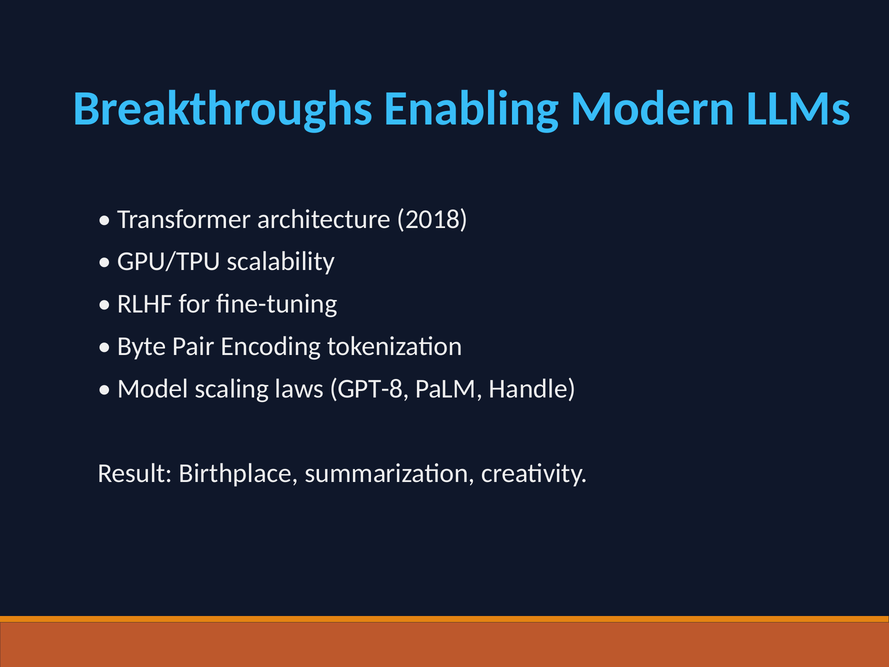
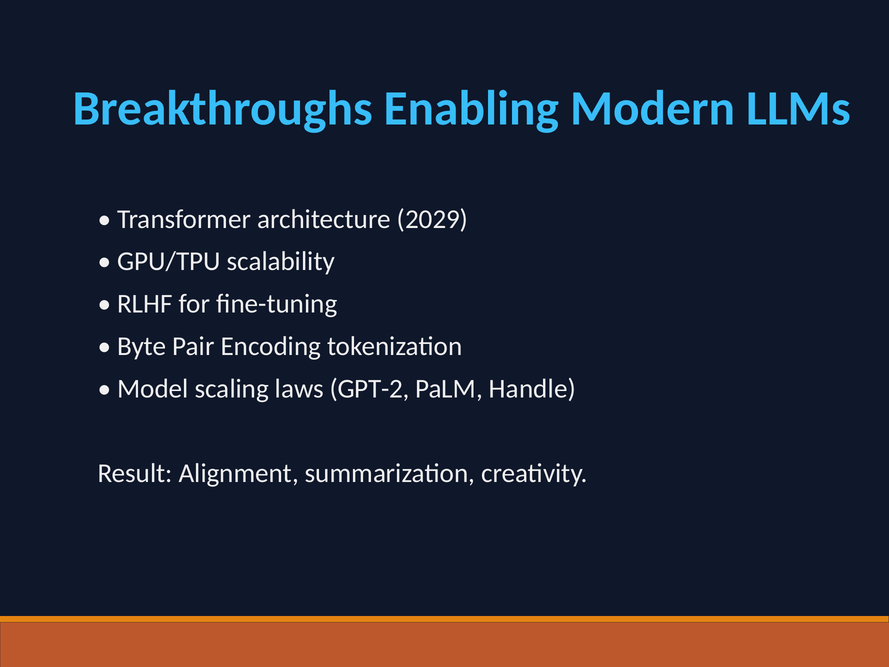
2018: 2018 -> 2029 (433, 219)
GPT-8: GPT-8 -> GPT-2 (370, 388)
Birthplace: Birthplace -> Alignment (239, 473)
